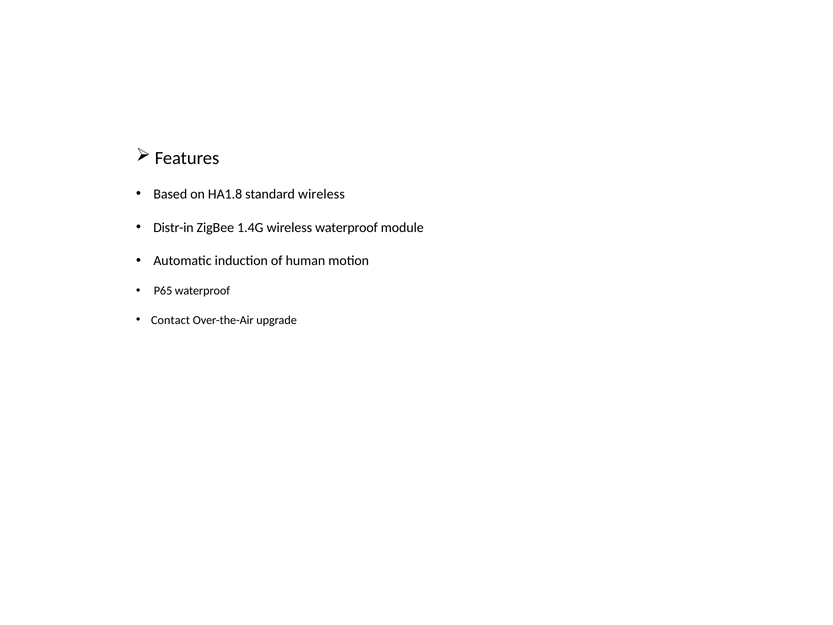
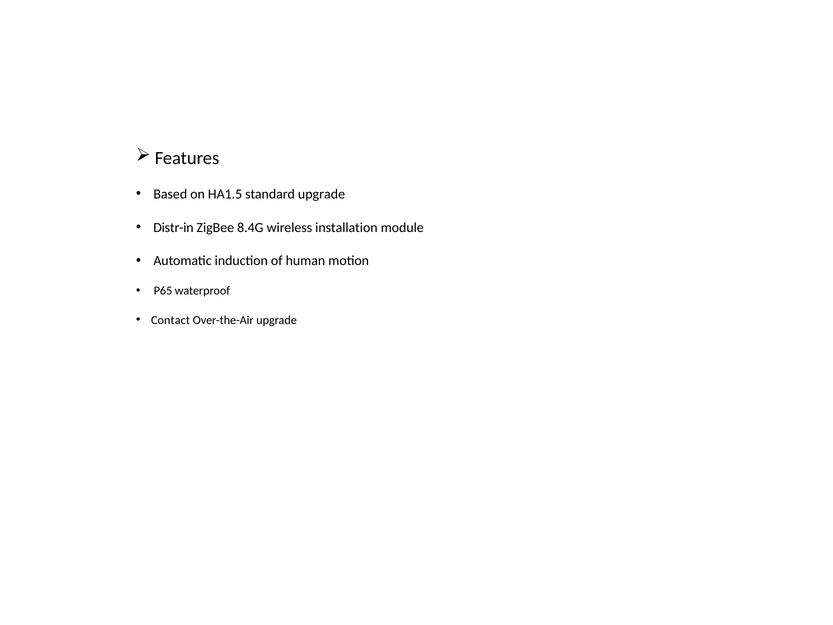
HA1.8: HA1.8 -> HA1.5 (225, 194)
standard wireless: wireless -> upgrade (321, 194)
1.4G: 1.4G -> 8.4G (250, 227)
wireless waterproof: waterproof -> installation (346, 227)
